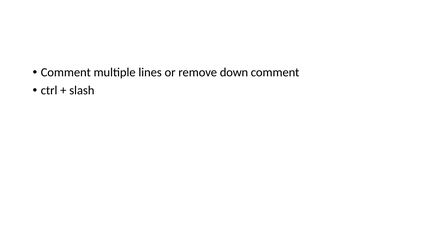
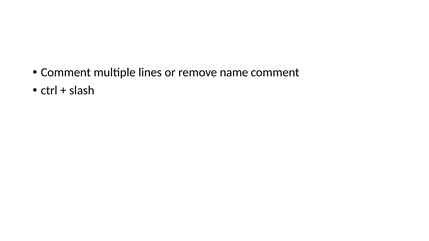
down: down -> name (234, 73)
